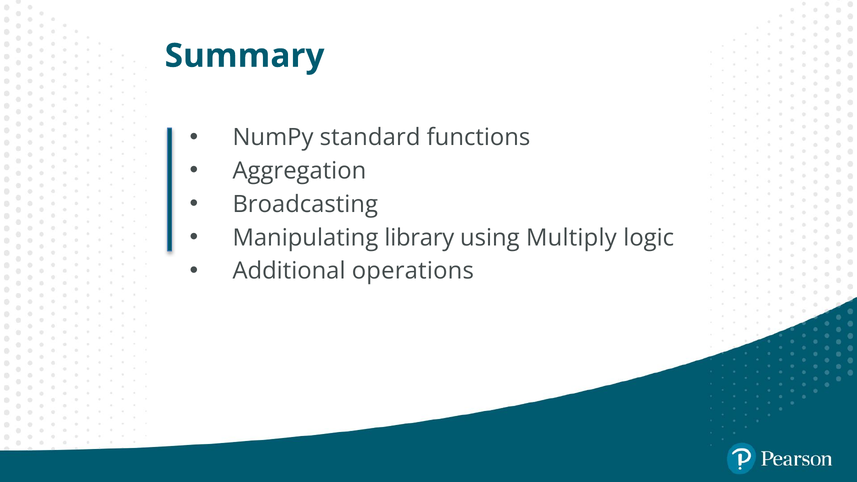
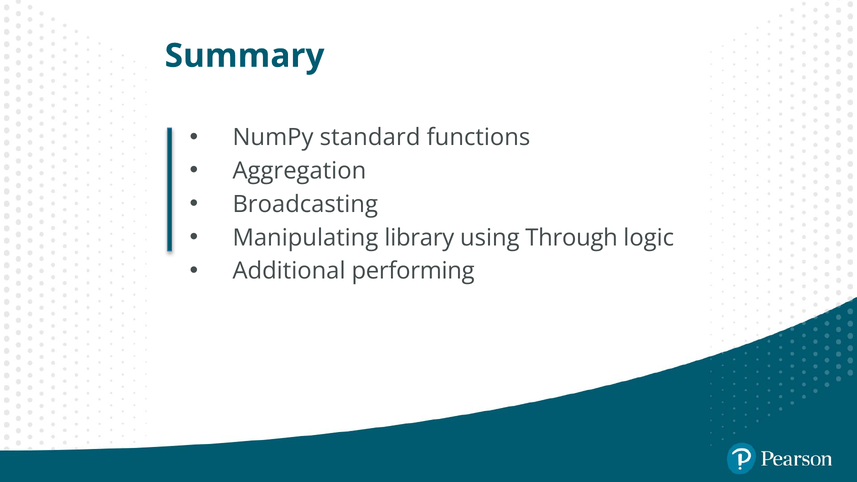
Multiply: Multiply -> Through (572, 238)
operations: operations -> performing (413, 271)
